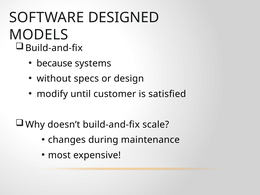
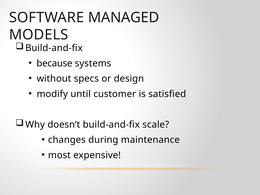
DESIGNED: DESIGNED -> MANAGED (124, 17)
